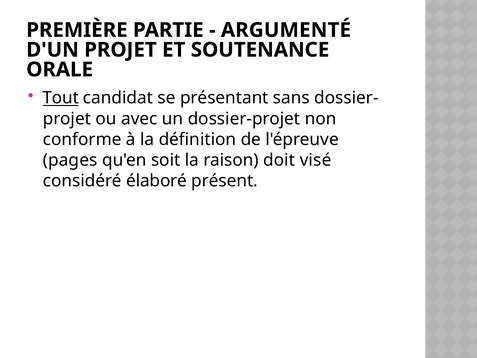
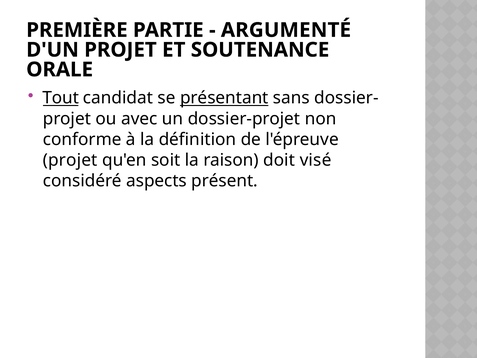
présentant underline: none -> present (224, 98)
pages: pages -> projet (70, 160)
élaboré: élaboré -> aspects (157, 181)
